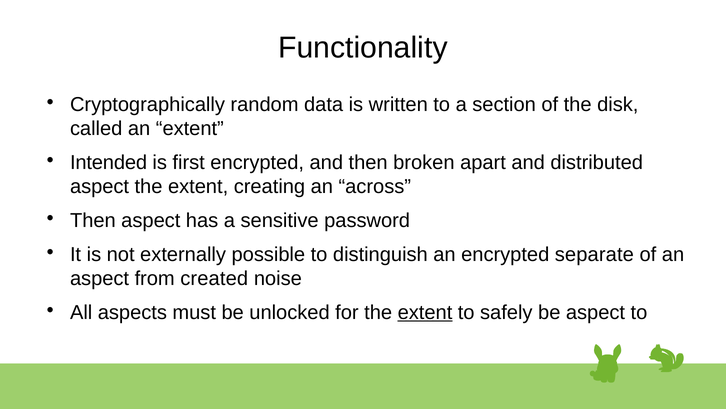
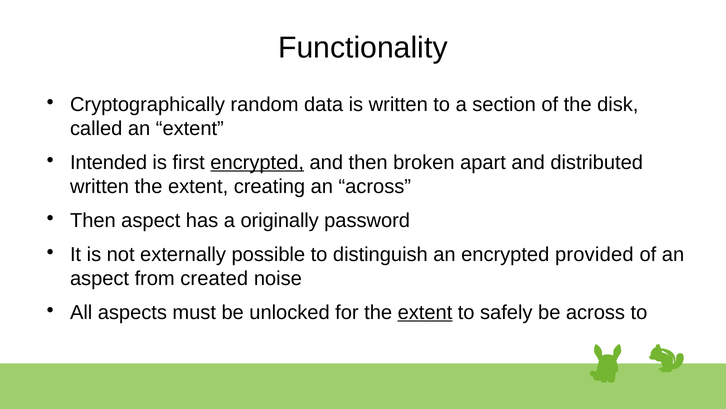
encrypted underline: none -> present (257, 162)
aspect: aspect -> written (100, 186)
sensitive: sensitive -> originally (280, 220)
separate: separate -> provided (594, 254)
be aspect: aspect -> across (595, 312)
